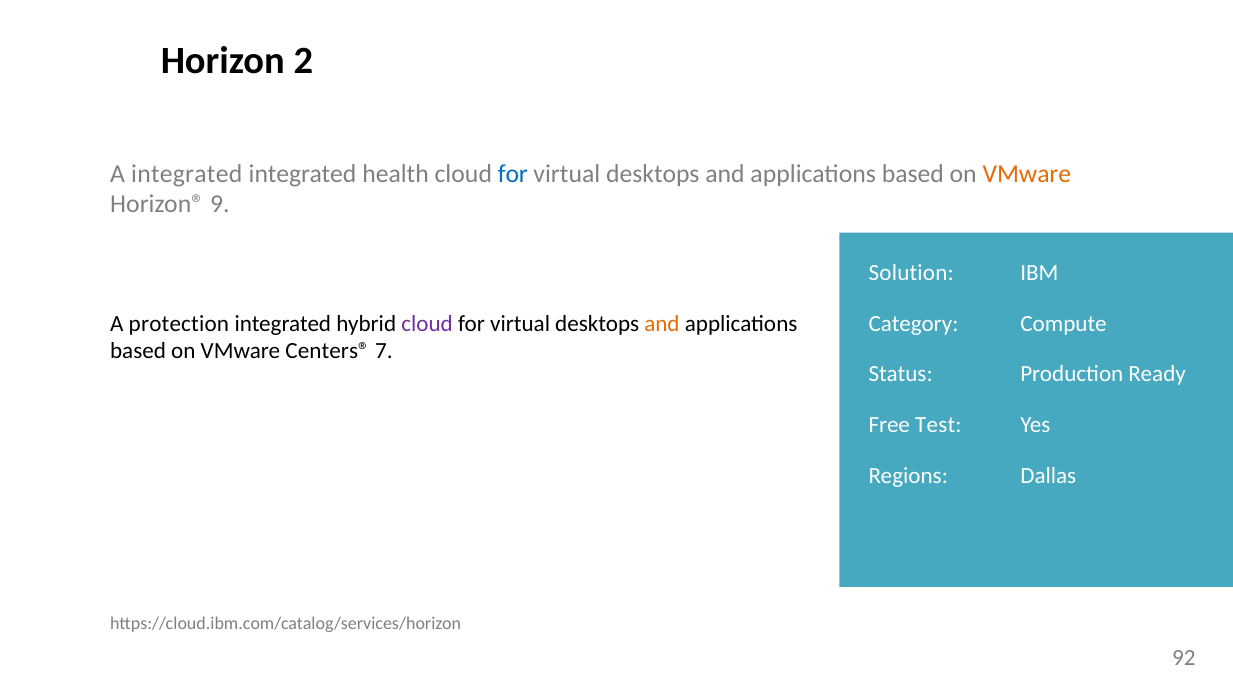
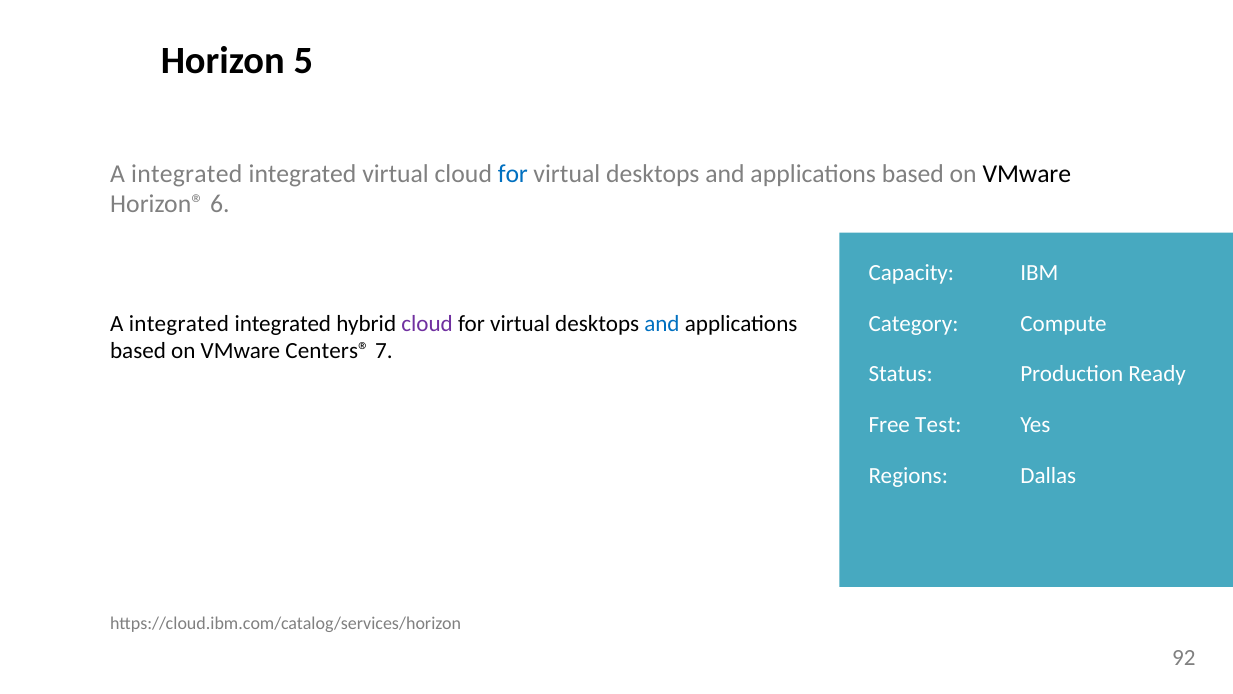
2: 2 -> 5 (303, 61)
integrated health: health -> virtual (396, 173)
VMware colour: orange -> black (1027, 173)
9: 9 -> 6 (220, 204)
Solution: Solution -> Capacity (911, 273)
protection: protection -> integrated (179, 323)
and colour: orange -> blue (662, 323)
